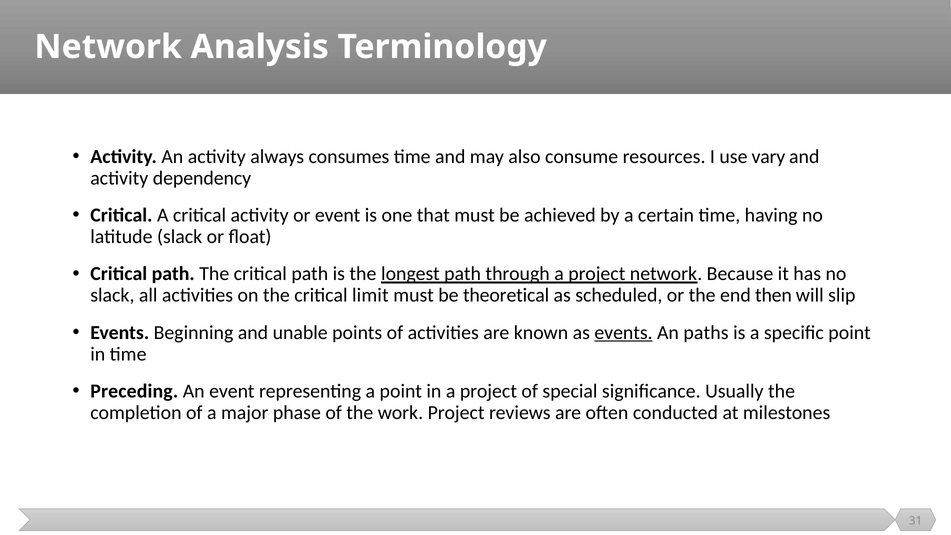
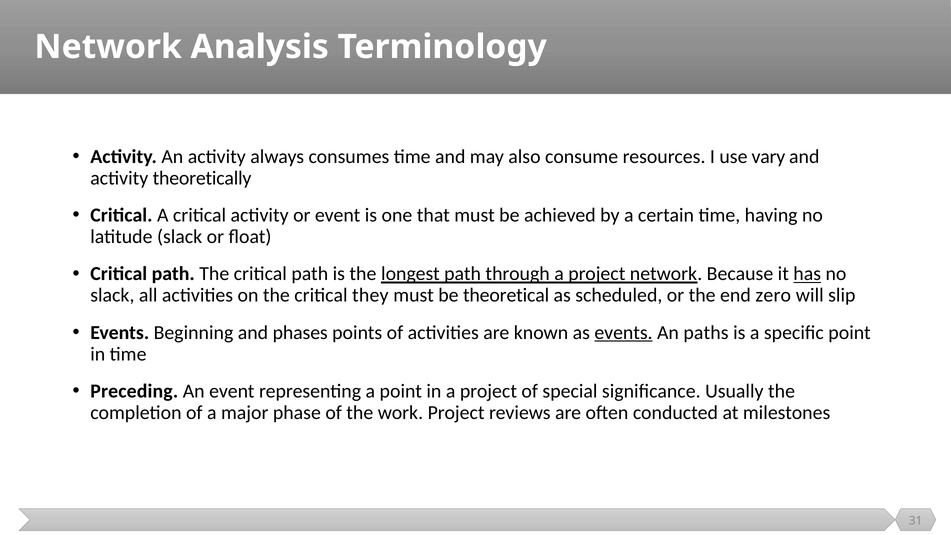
dependency: dependency -> theoretically (202, 178)
has underline: none -> present (807, 274)
limit: limit -> they (370, 295)
then: then -> zero (773, 295)
unable: unable -> phases (300, 333)
